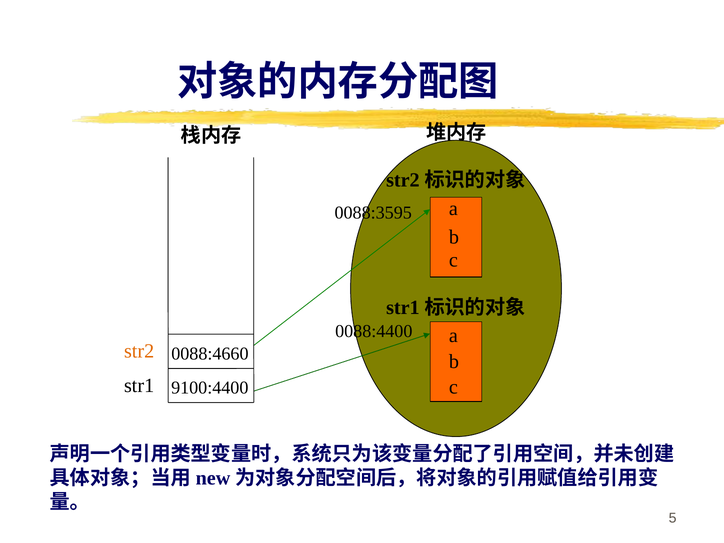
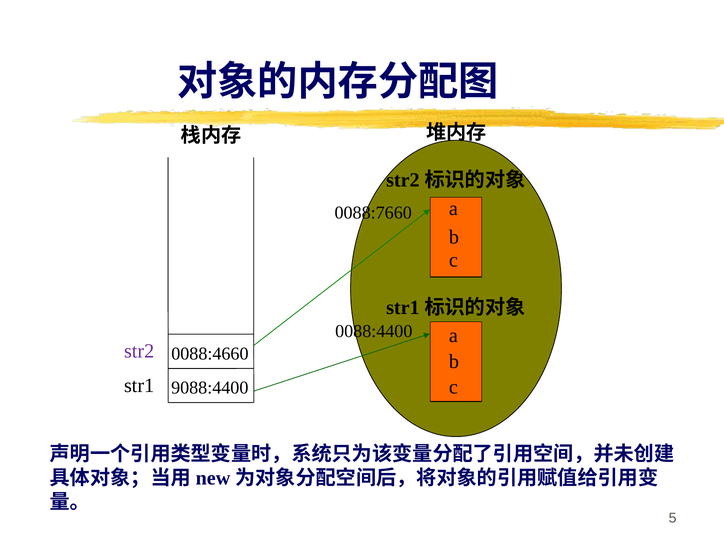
0088:3595: 0088:3595 -> 0088:7660 (373, 213)
str2 colour: orange -> purple (139, 351)
9100:4400: 9100:4400 -> 9088:4400 (210, 388)
